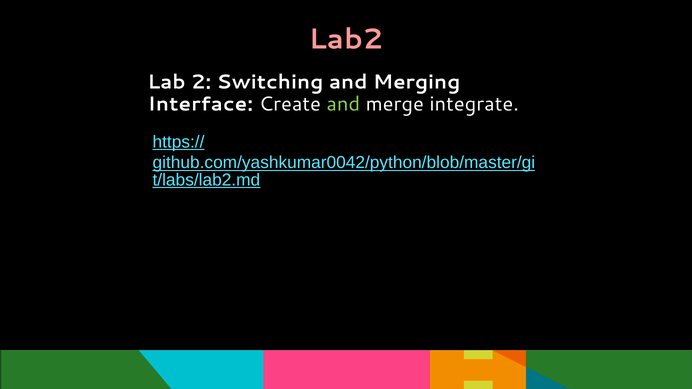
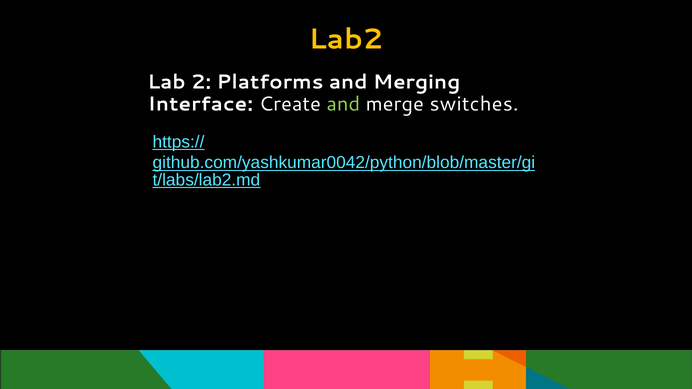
Lab2 colour: pink -> yellow (346, 39)
Switching: Switching -> Platforms (270, 82)
integrate: integrate -> switches (474, 104)
